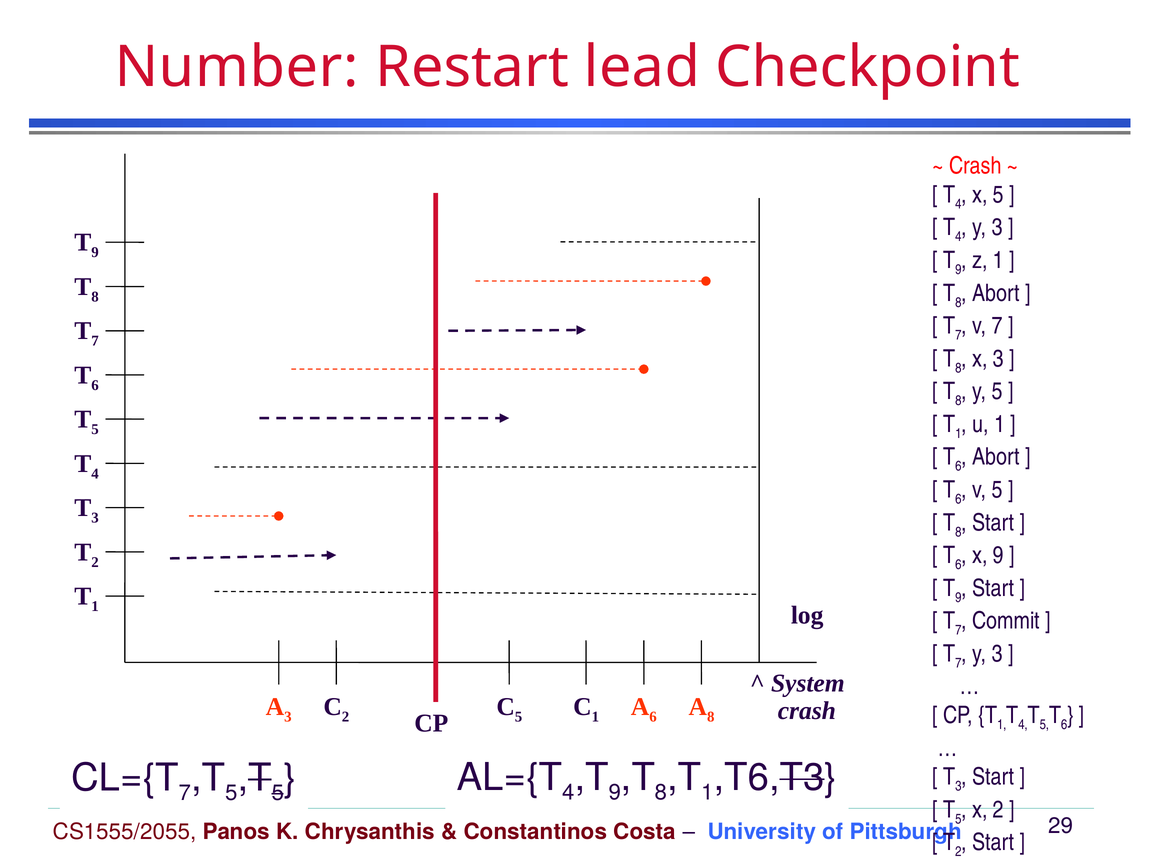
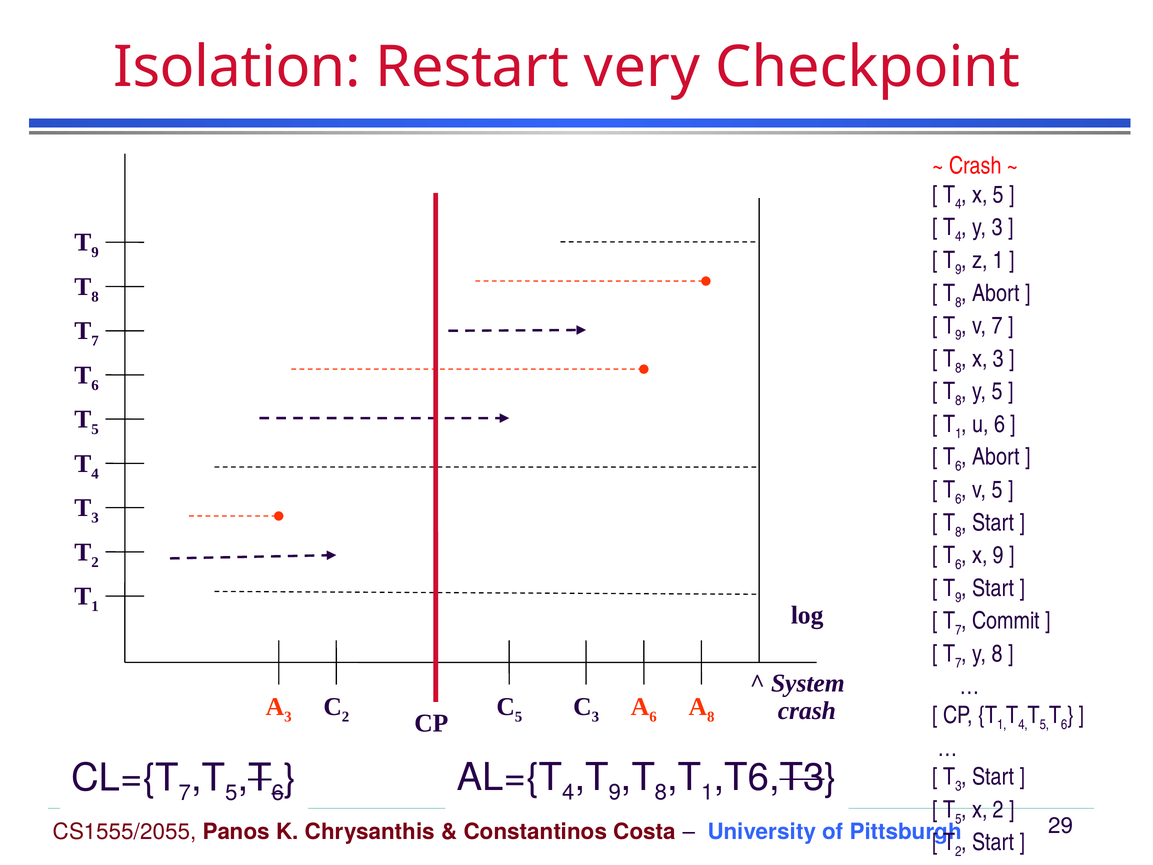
Number: Number -> Isolation (237, 67)
lead: lead -> very (642, 67)
7: 7 -> 9 (958, 335)
u 1: 1 -> 6 (1000, 424)
3: 3 -> 8 (997, 654)
1: 1 -> 3 (595, 717)
5: 5 -> 6 (278, 793)
